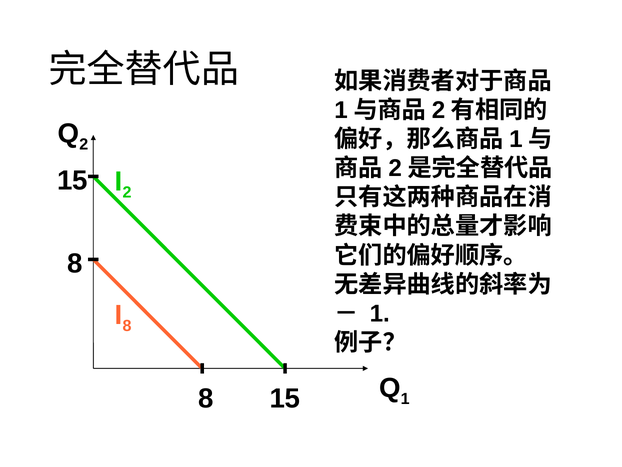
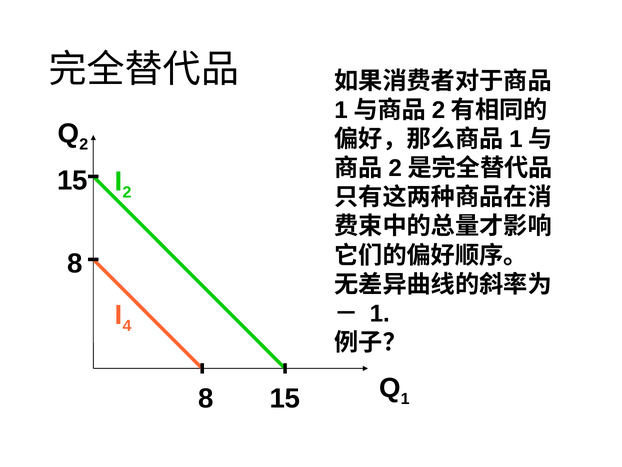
8: 8 -> 4 (127, 326)
